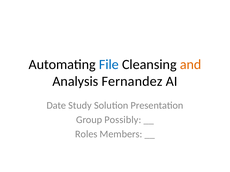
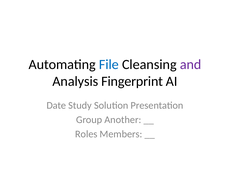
and colour: orange -> purple (191, 65)
Fernandez: Fernandez -> Fingerprint (132, 81)
Possibly: Possibly -> Another (123, 120)
